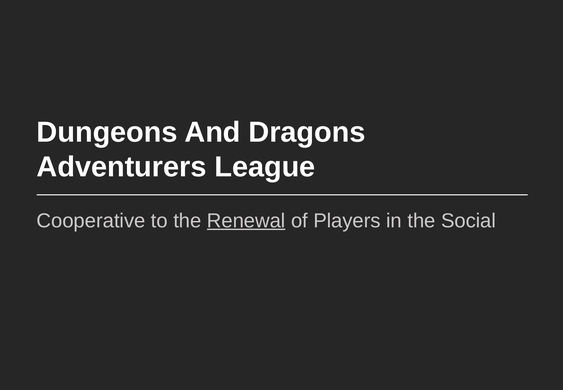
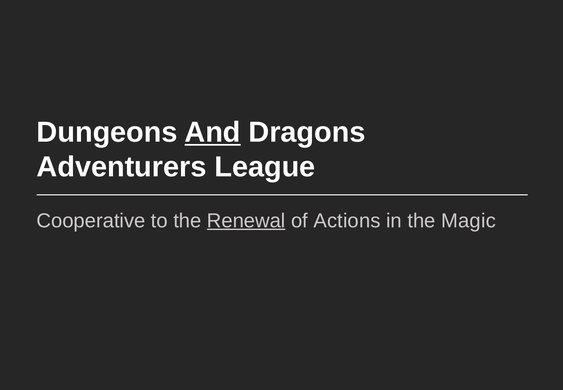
And underline: none -> present (213, 132)
Players: Players -> Actions (347, 221)
Social: Social -> Magic (468, 221)
